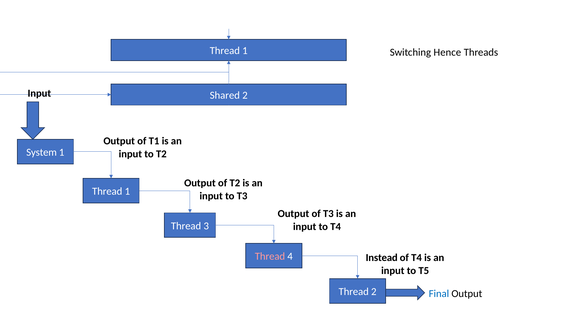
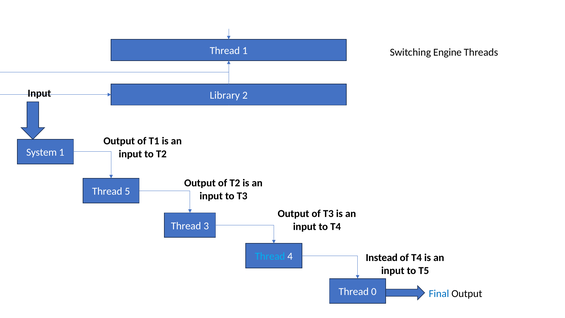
Hence: Hence -> Engine (447, 52)
Shared: Shared -> Library (225, 95)
1: 1 -> 5 (127, 191)
Thread colour: pink -> light blue (270, 256)
Thread 2: 2 -> 0 (374, 292)
